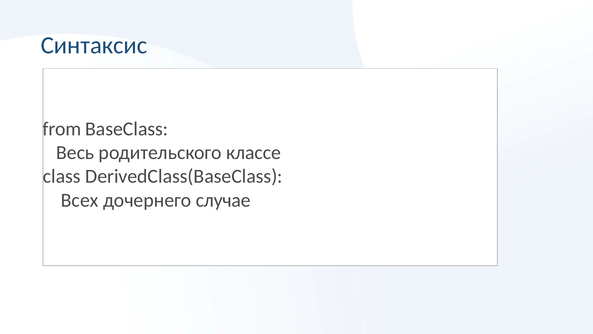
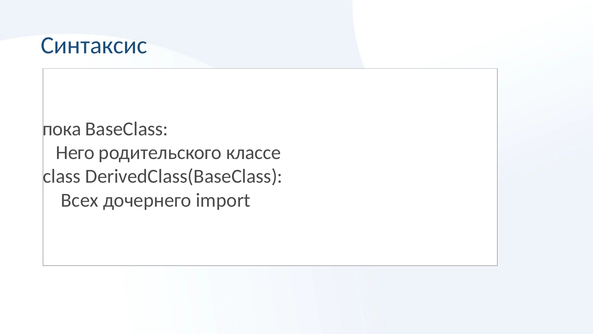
from: from -> пока (62, 129)
Весь: Весь -> Него (75, 152)
случае: случае -> import (223, 200)
